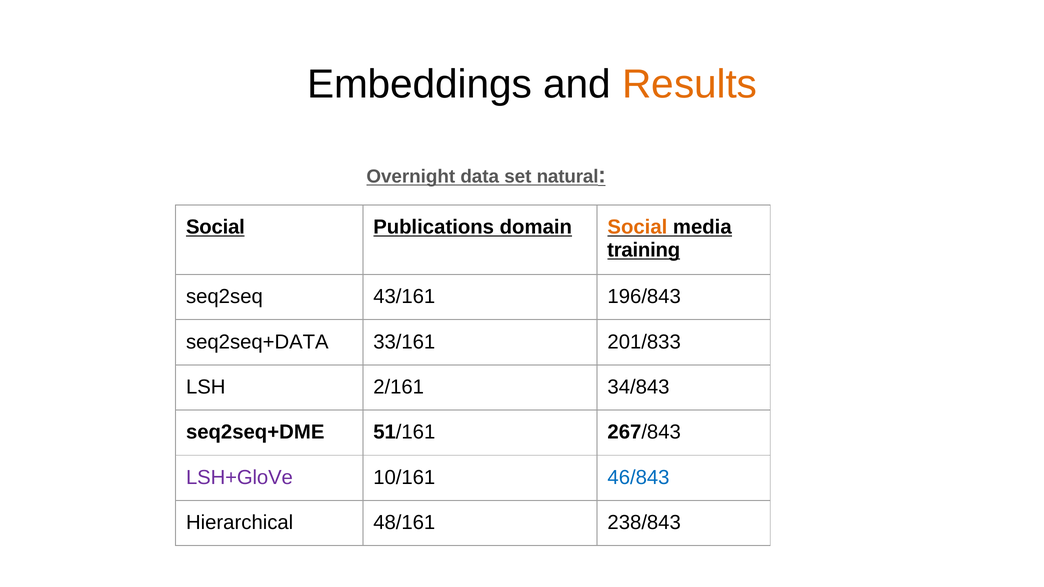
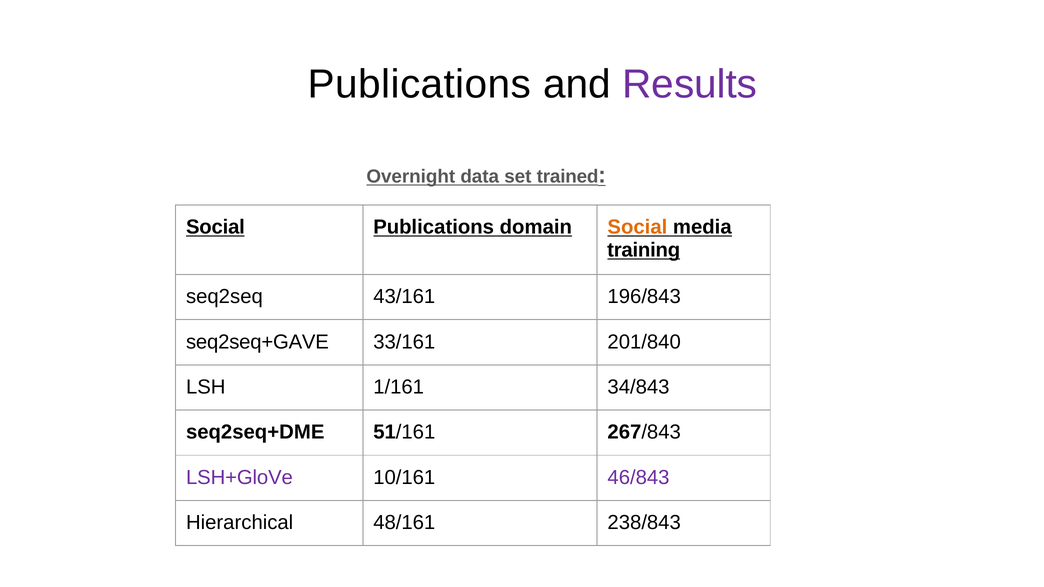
Embeddings: Embeddings -> Publications (419, 85)
Results colour: orange -> purple (690, 85)
natural: natural -> trained (568, 177)
seq2seq+DATA: seq2seq+DATA -> seq2seq+GAVE (257, 342)
201/833: 201/833 -> 201/840 (644, 342)
2/161: 2/161 -> 1/161 (399, 387)
46/843 colour: blue -> purple (639, 478)
